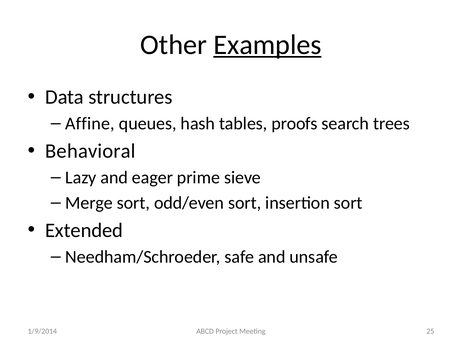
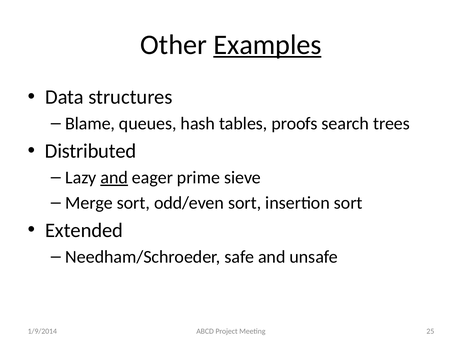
Affine: Affine -> Blame (90, 123)
Behavioral: Behavioral -> Distributed (91, 151)
and underline: none -> present (114, 177)
